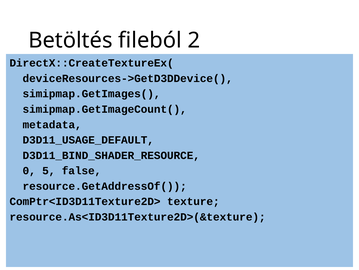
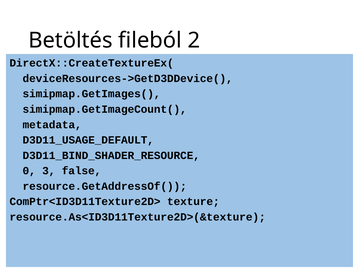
5: 5 -> 3 (49, 170)
